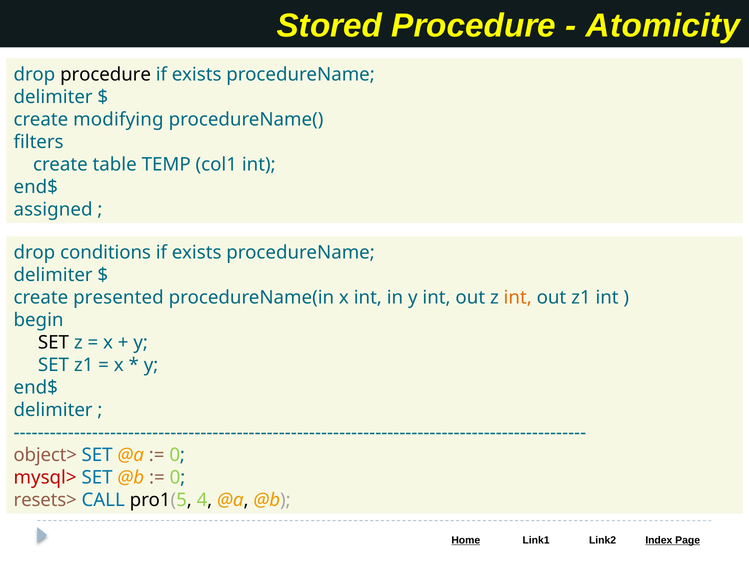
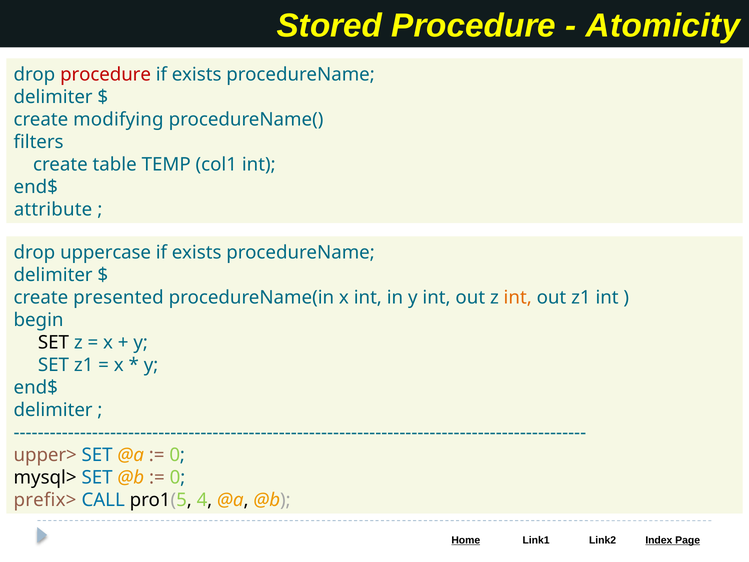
procedure colour: black -> red (106, 75)
assigned: assigned -> attribute (53, 209)
conditions: conditions -> uppercase (106, 252)
object>: object> -> upper> (45, 455)
mysql> colour: red -> black (45, 477)
resets>: resets> -> prefix> (45, 500)
